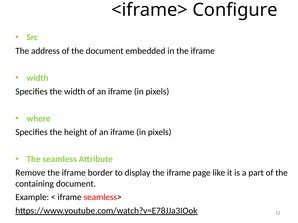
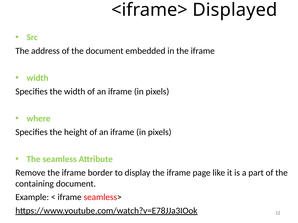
Configure: Configure -> Displayed (235, 10)
